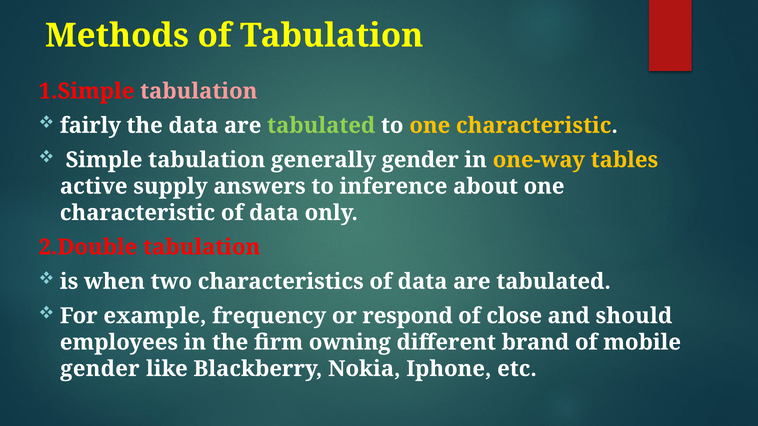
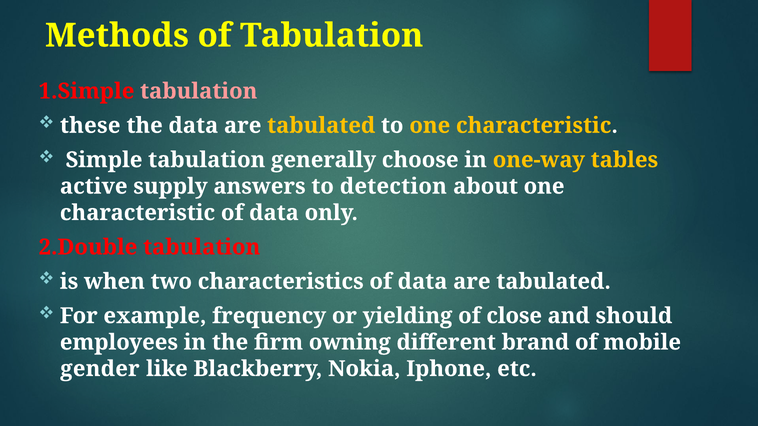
fairly: fairly -> these (90, 126)
tabulated colour: light green -> yellow (321, 126)
generally gender: gender -> choose (420, 160)
inference: inference -> detection (393, 187)
respond: respond -> yielding (408, 316)
